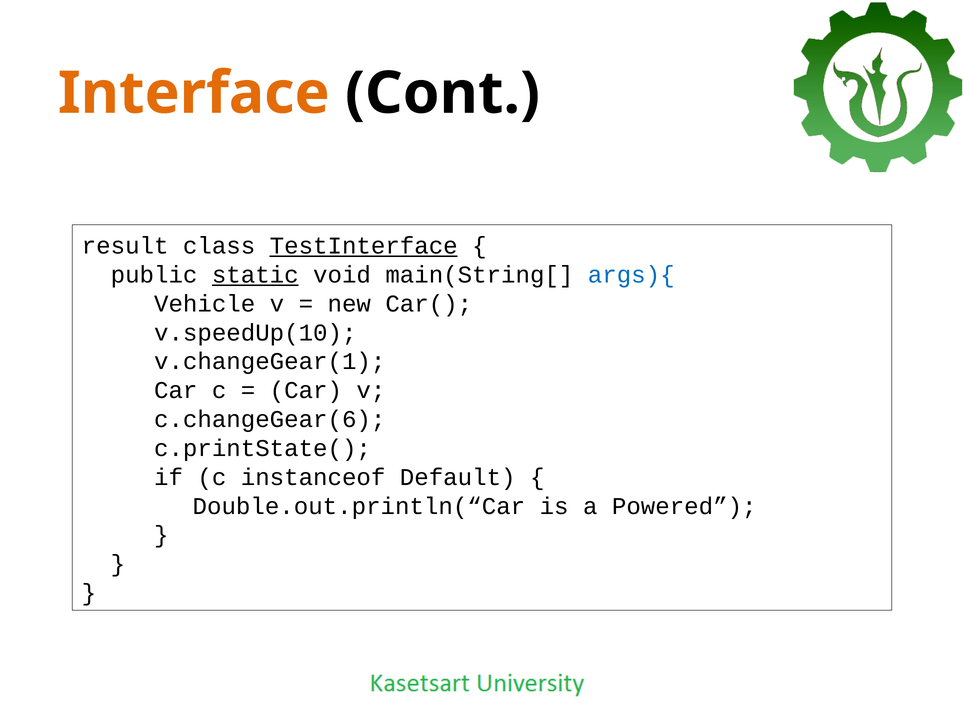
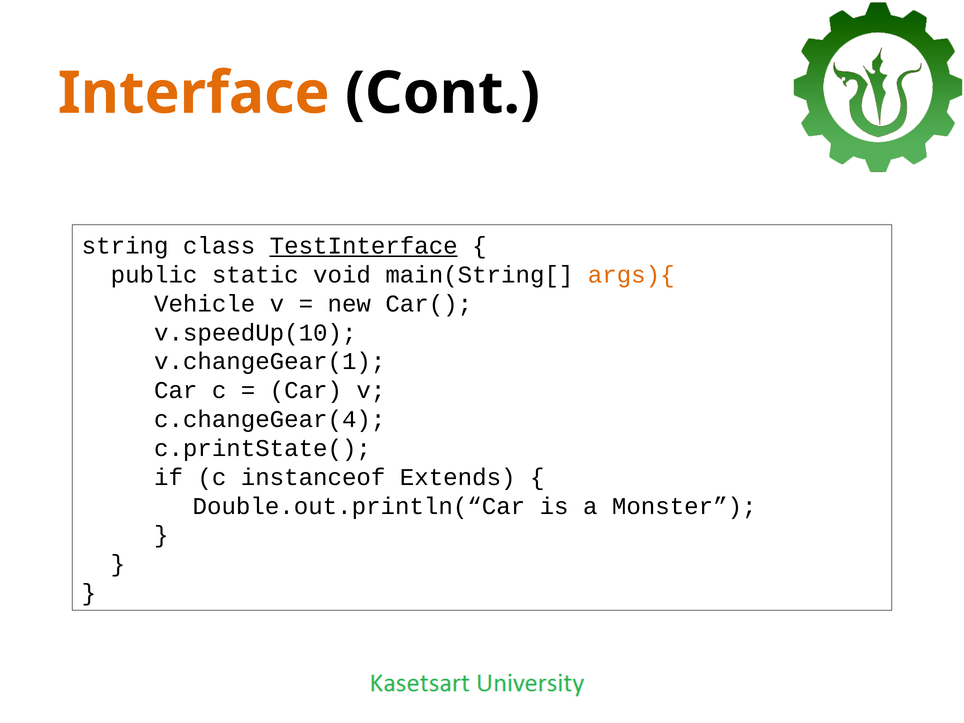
result: result -> string (125, 246)
static underline: present -> none (255, 275)
args){ colour: blue -> orange (631, 275)
c.changeGear(6: c.changeGear(6 -> c.changeGear(4 (270, 419)
Default: Default -> Extends (458, 477)
Powered: Powered -> Monster (684, 506)
